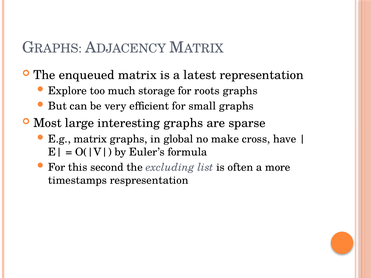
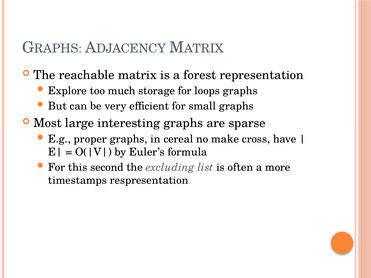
enqueued: enqueued -> reachable (87, 75)
latest: latest -> forest (200, 75)
roots: roots -> loops (207, 91)
E.g matrix: matrix -> proper (90, 139)
global: global -> cereal (178, 139)
